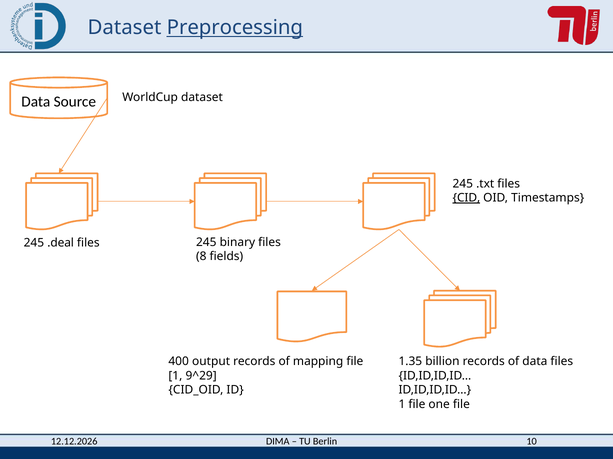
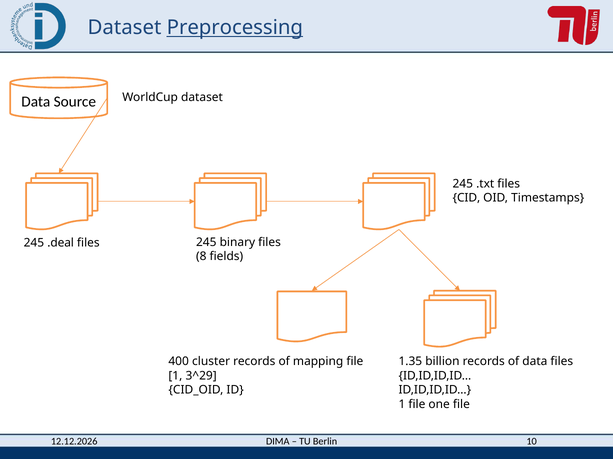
CID underline: present -> none (466, 198)
output: output -> cluster (211, 362)
9^29: 9^29 -> 3^29 (201, 376)
